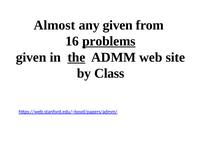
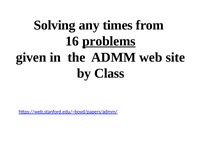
Almost: Almost -> Solving (55, 25)
any given: given -> times (118, 25)
the underline: present -> none (76, 57)
